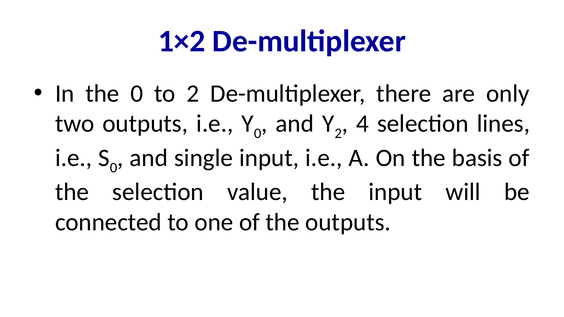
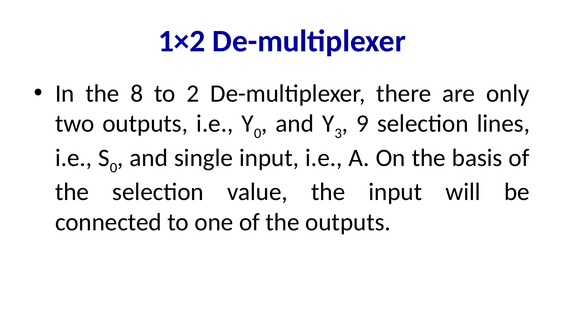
the 0: 0 -> 8 (137, 94)
2: 2 -> 3 (338, 134)
4: 4 -> 9 (363, 124)
